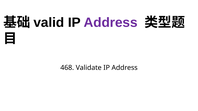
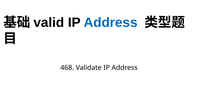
Address colour: purple -> blue (111, 23)
